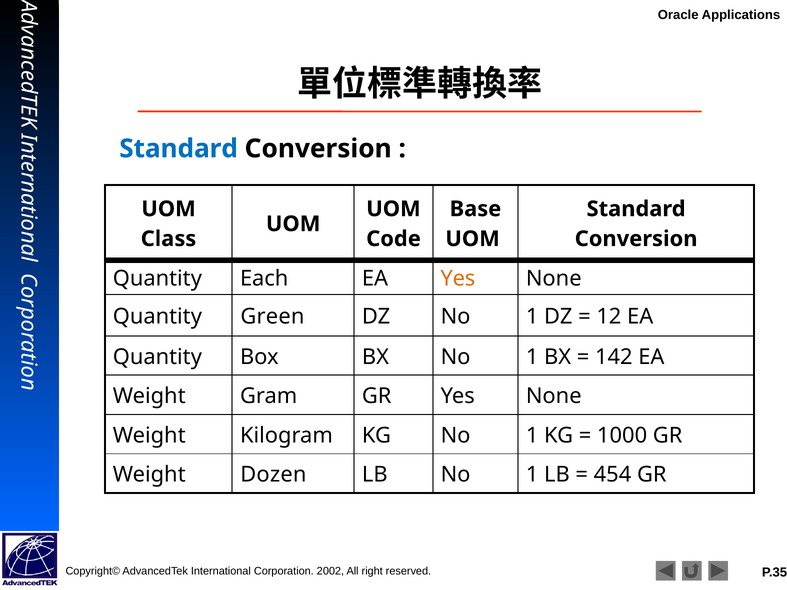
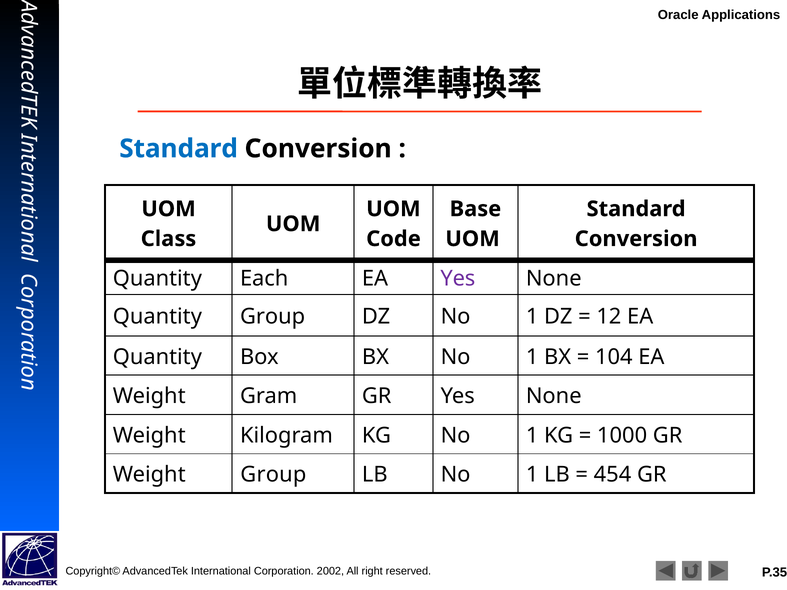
Yes colour: orange -> purple (458, 279)
Quantity Green: Green -> Group (273, 317)
142: 142 -> 104 (614, 357)
Weight Dozen: Dozen -> Group (273, 475)
